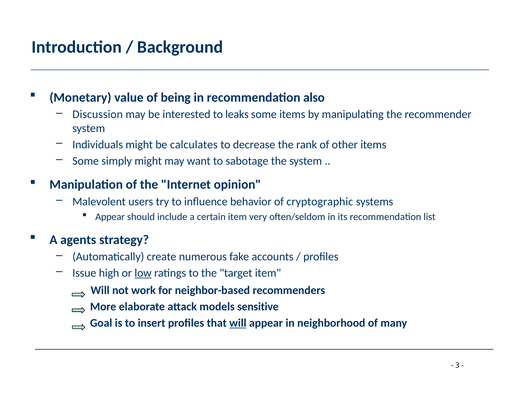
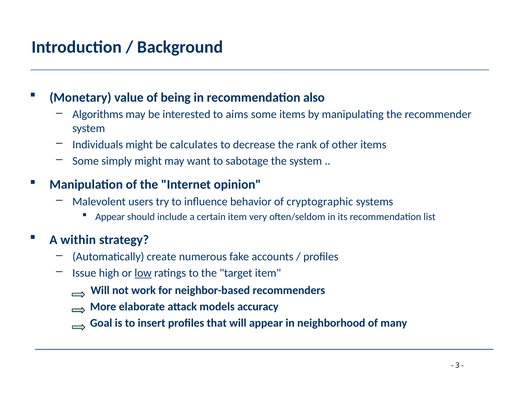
Discussion: Discussion -> Algorithms (98, 114)
leaks: leaks -> aims (237, 114)
agents: agents -> within (78, 240)
sensitive: sensitive -> accuracy (258, 307)
will underline: present -> none (238, 323)
